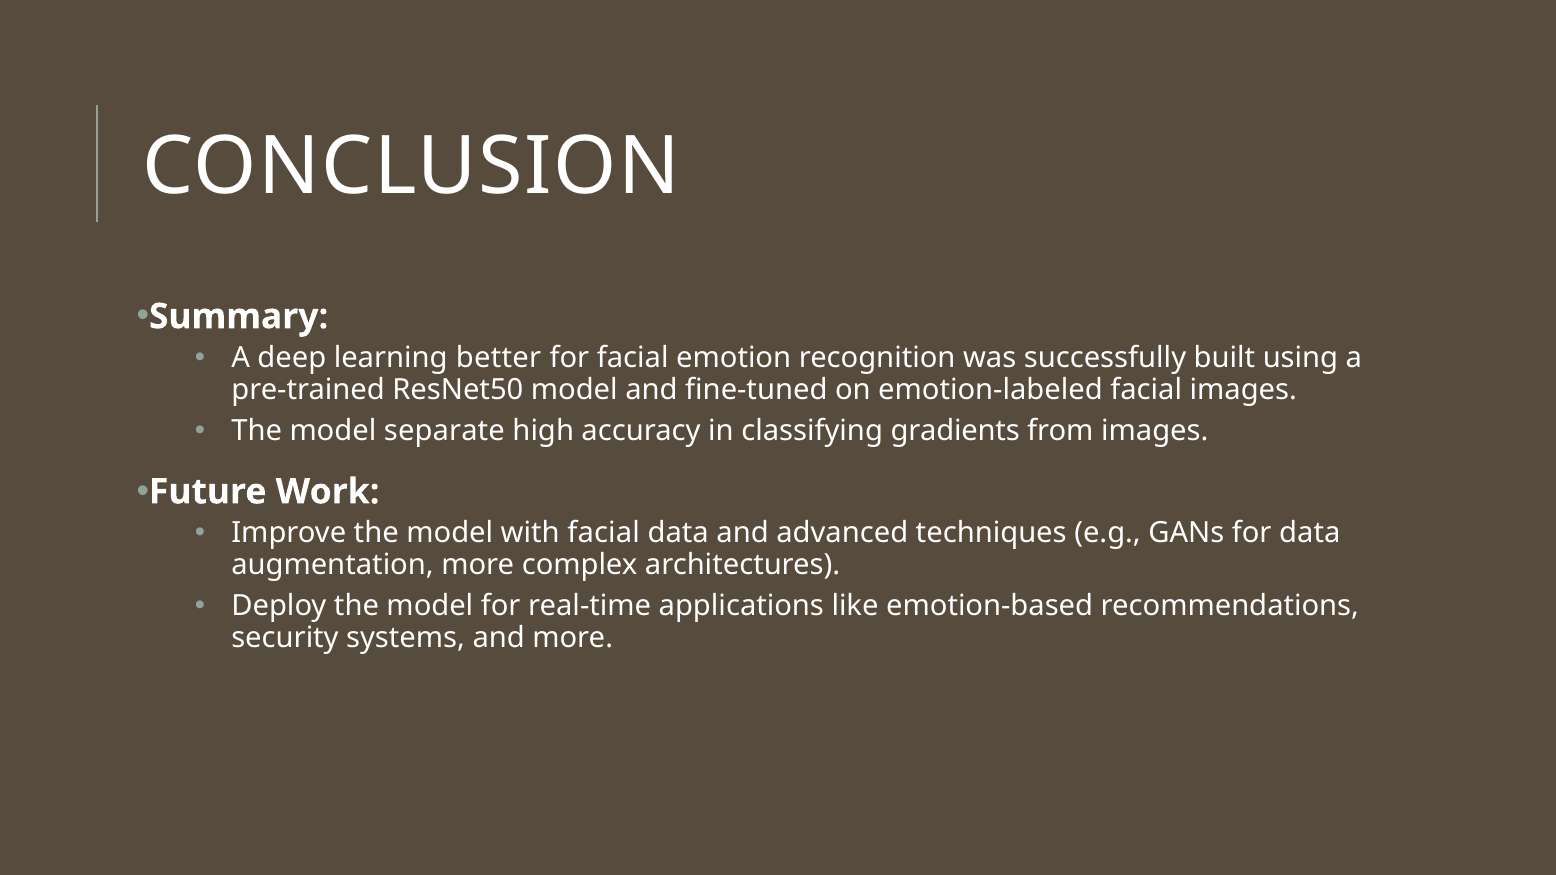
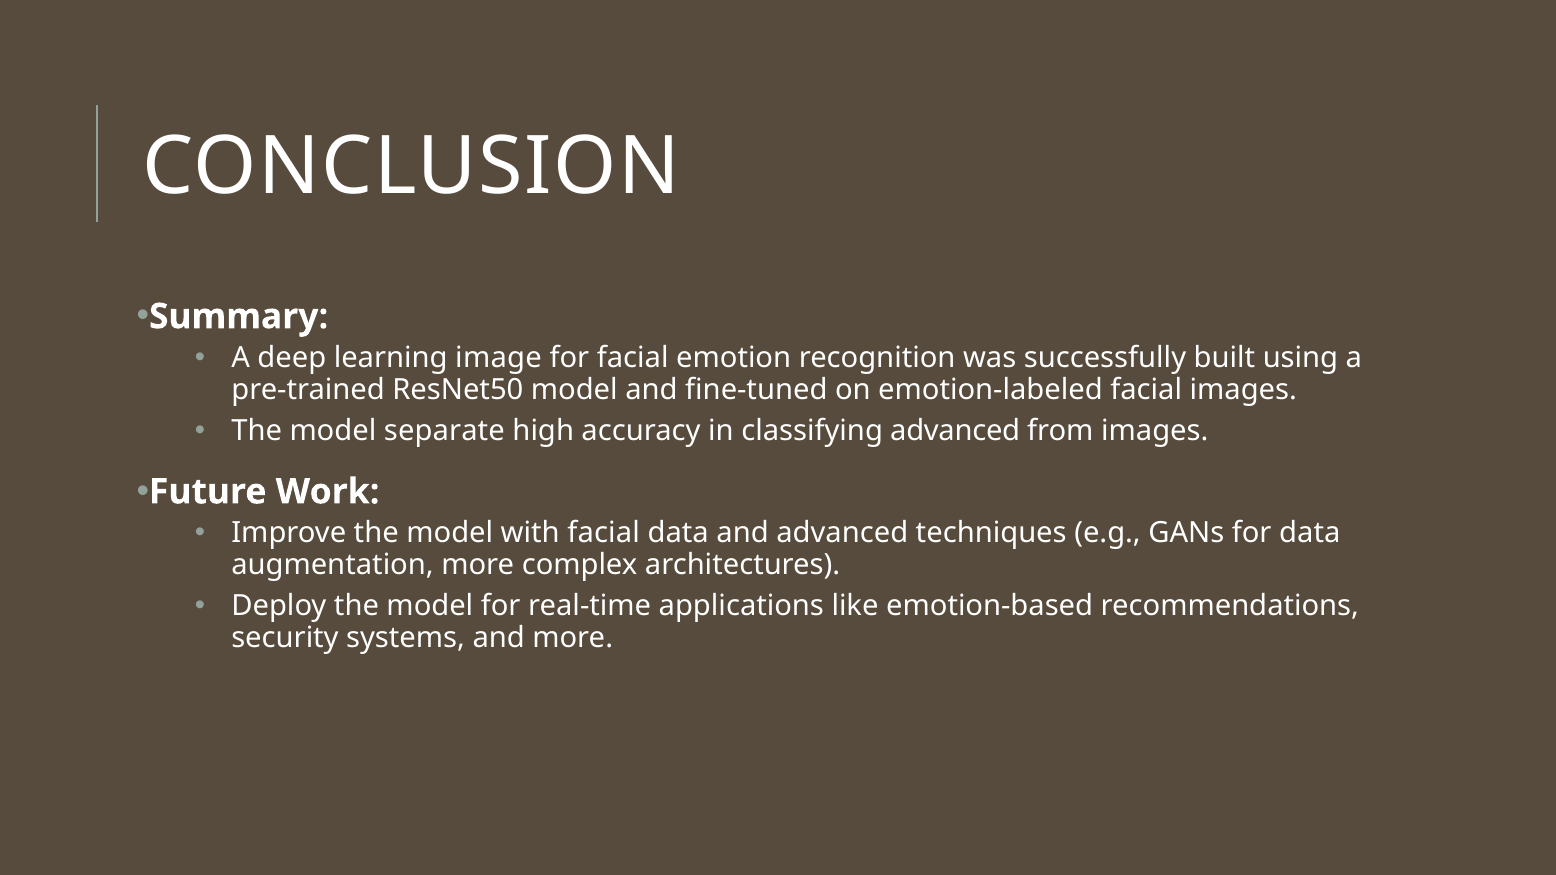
better: better -> image (499, 358)
classifying gradients: gradients -> advanced (955, 431)
